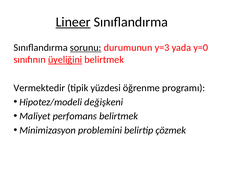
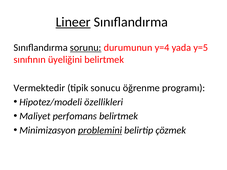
y=3: y=3 -> y=4 (162, 48)
y=0: y=0 -> y=5 (201, 48)
üyeliğini underline: present -> none (65, 60)
yüzdesi: yüzdesi -> sonucu (106, 88)
değişkeni: değişkeni -> özellikleri (104, 102)
problemini underline: none -> present (100, 130)
